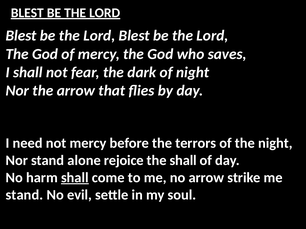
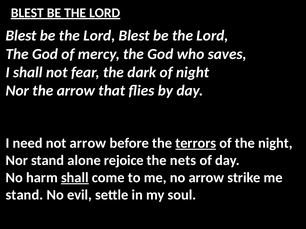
not mercy: mercy -> arrow (88, 143)
terrors underline: none -> present (196, 143)
the shall: shall -> nets (183, 161)
